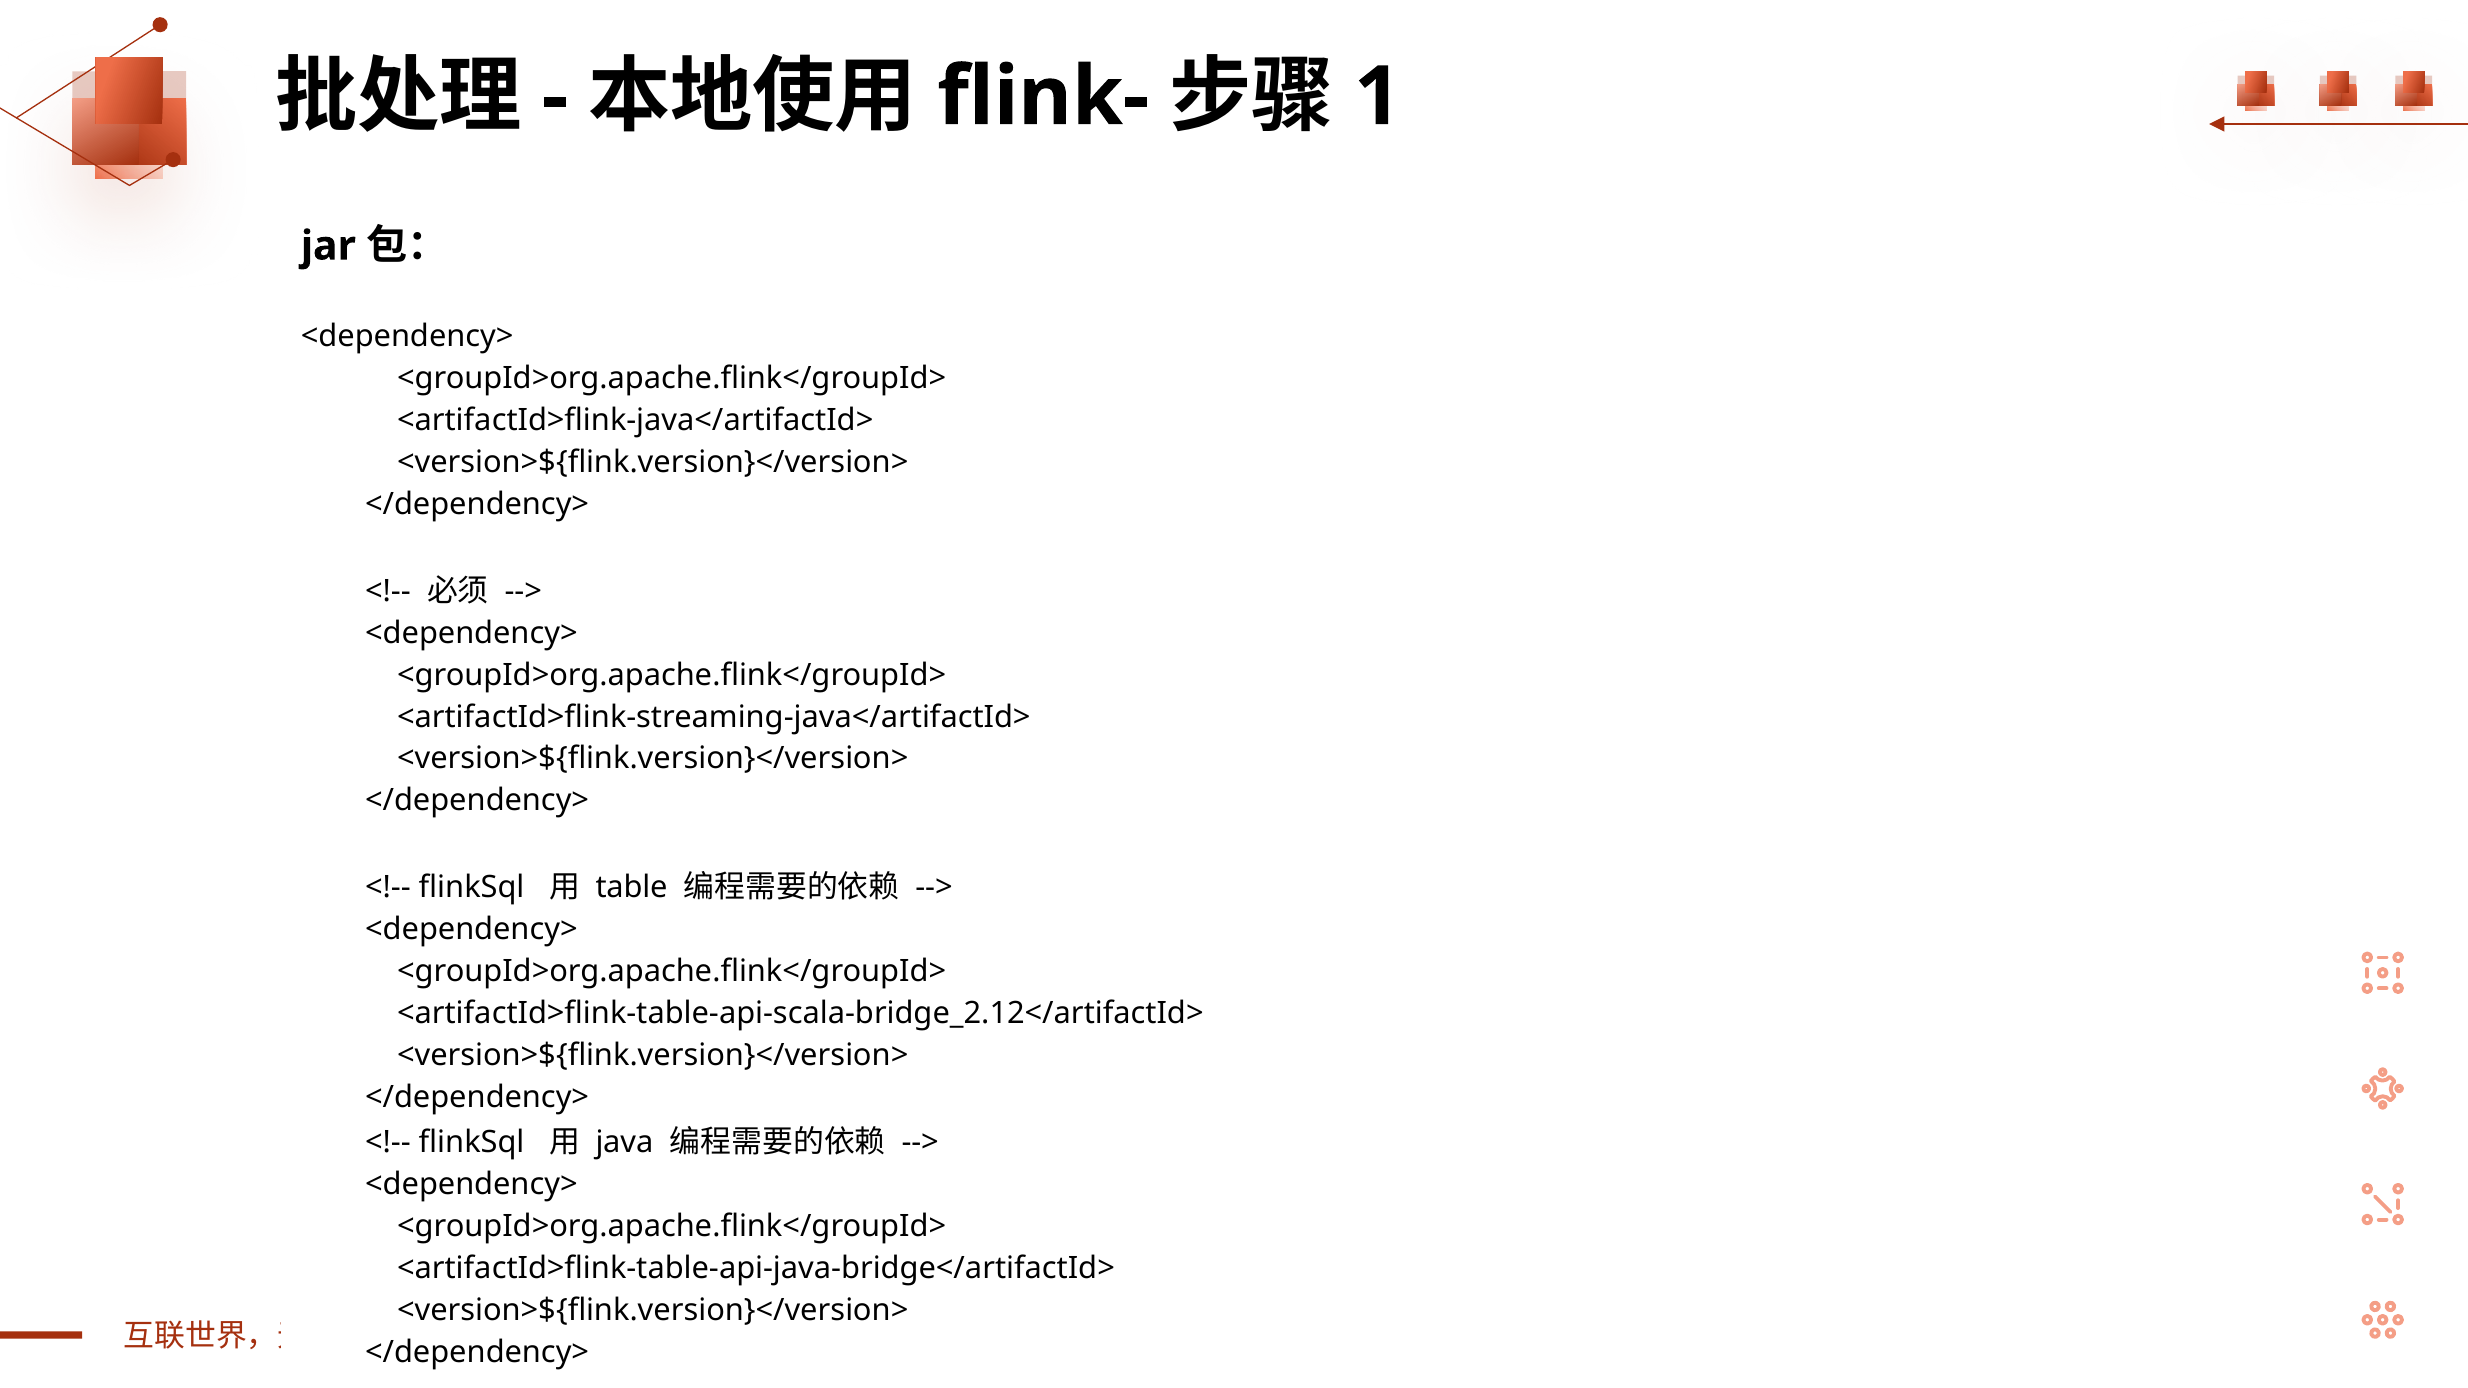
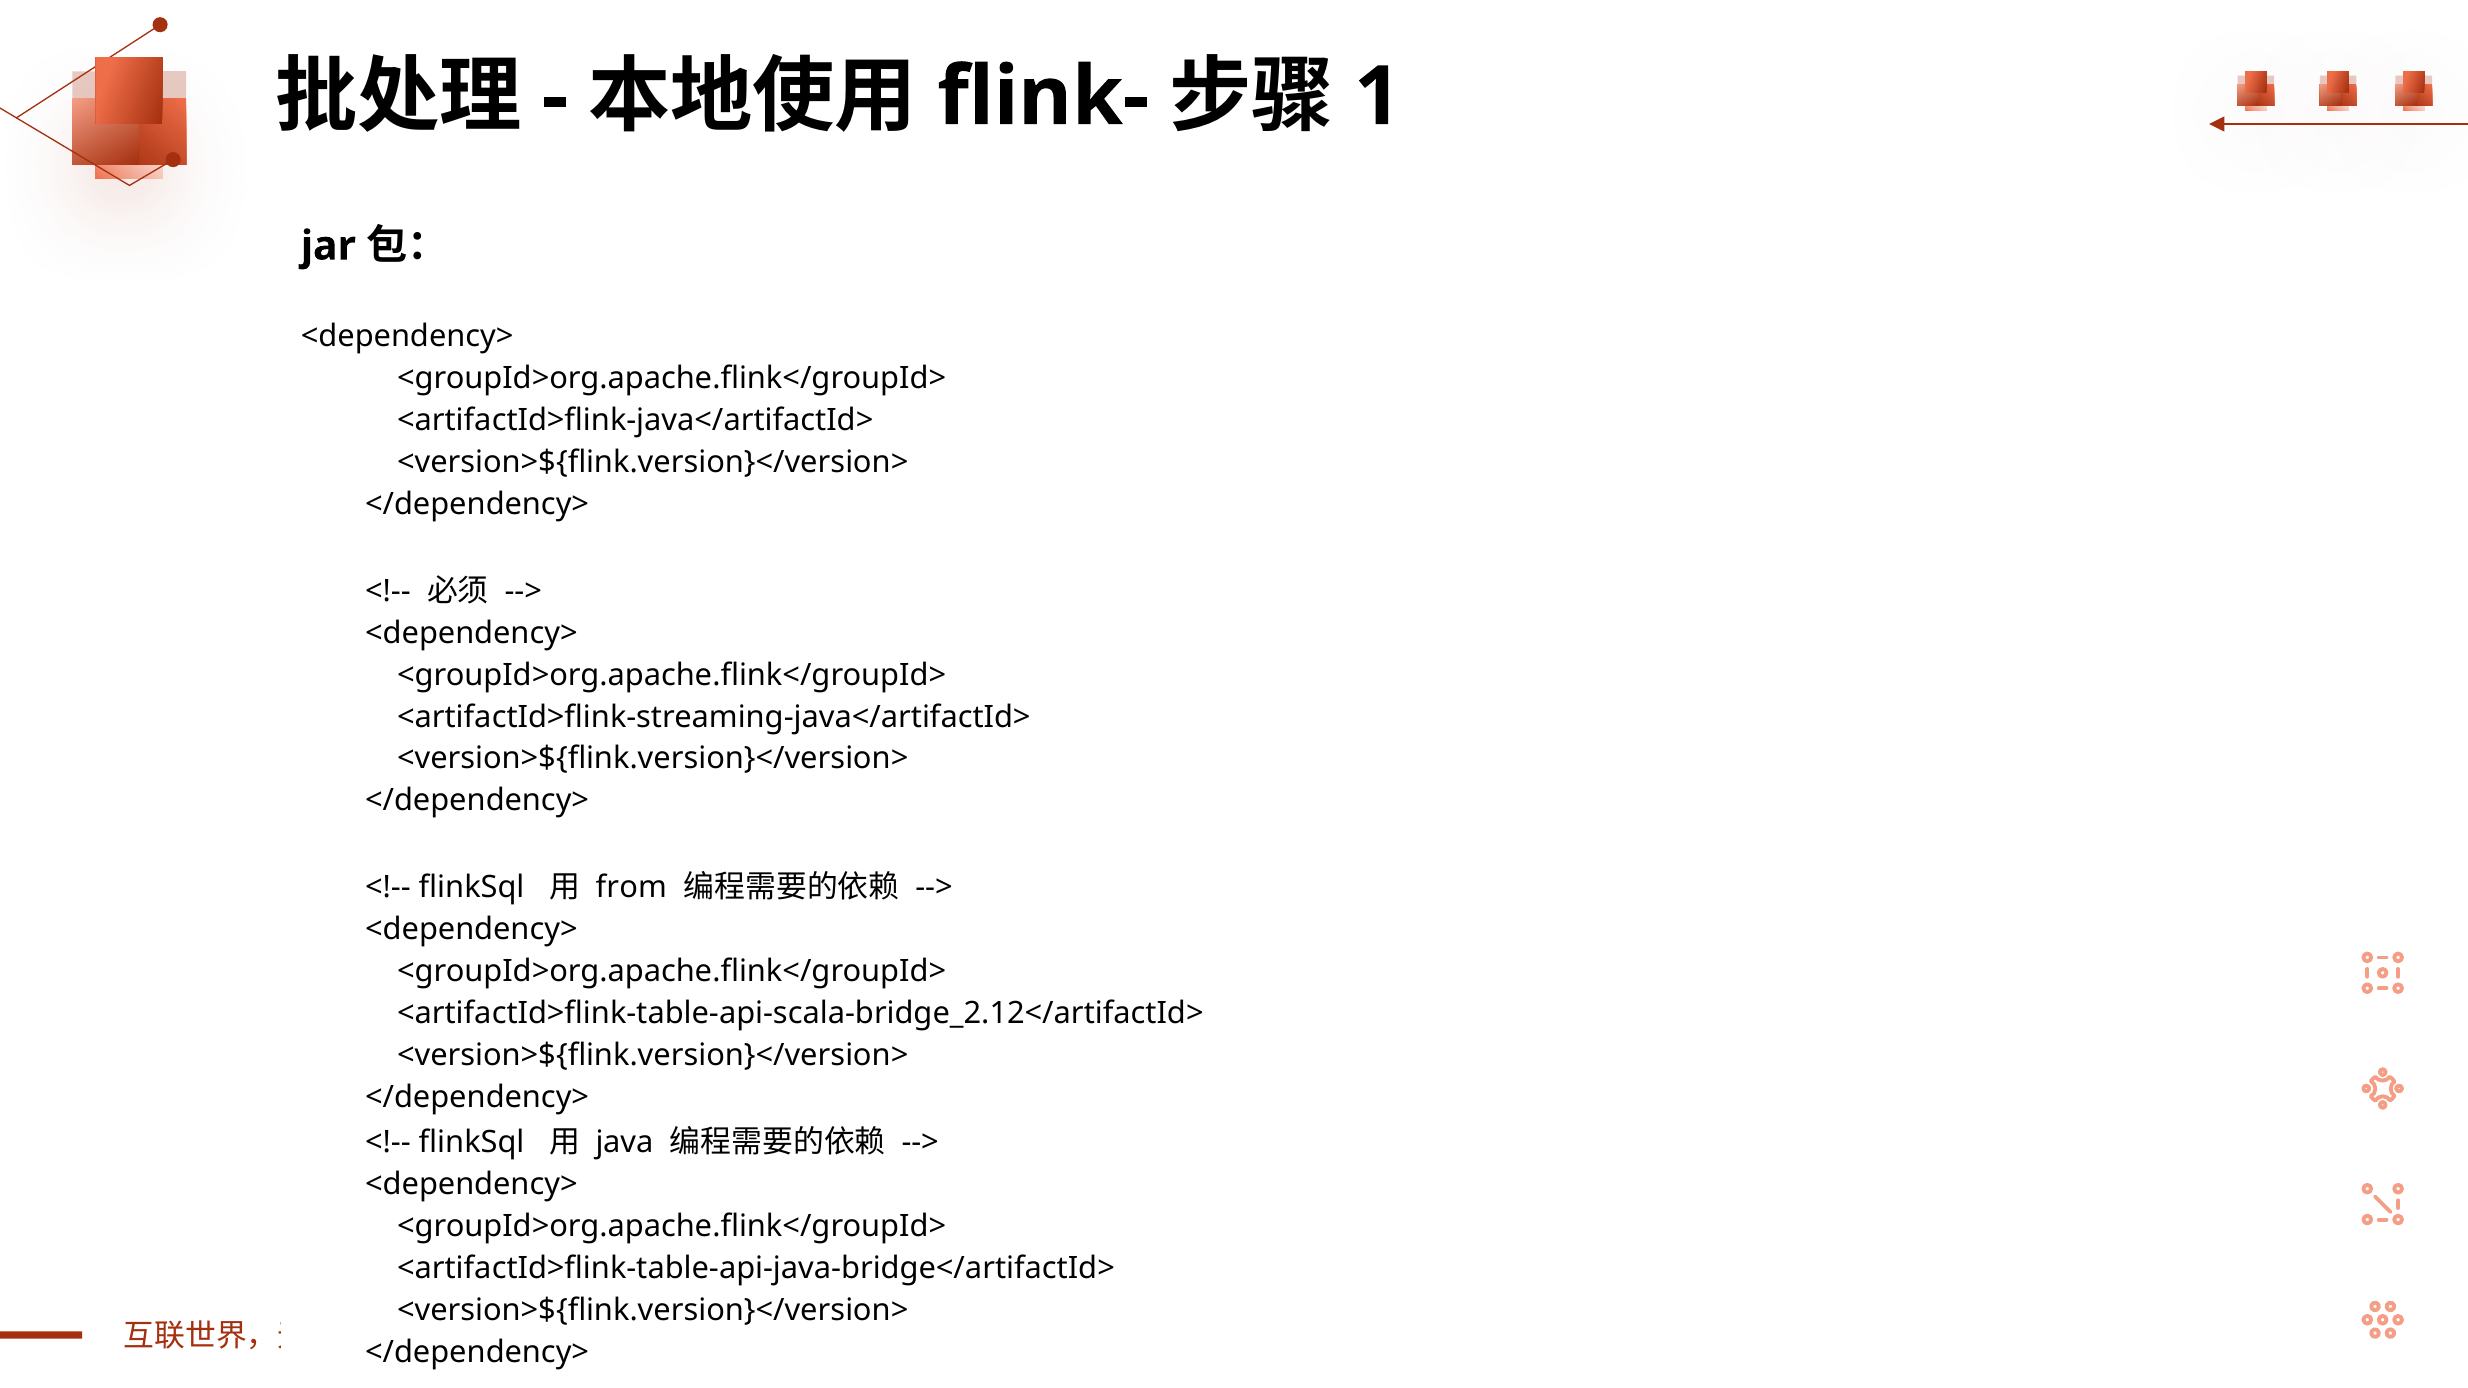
table: table -> from (631, 888)
